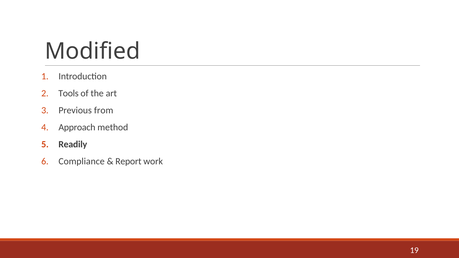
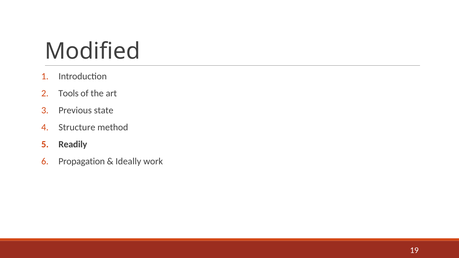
from: from -> state (104, 110)
Approach: Approach -> Structure (77, 127)
Compliance: Compliance -> Propagation (82, 161)
Report: Report -> Ideally (128, 161)
